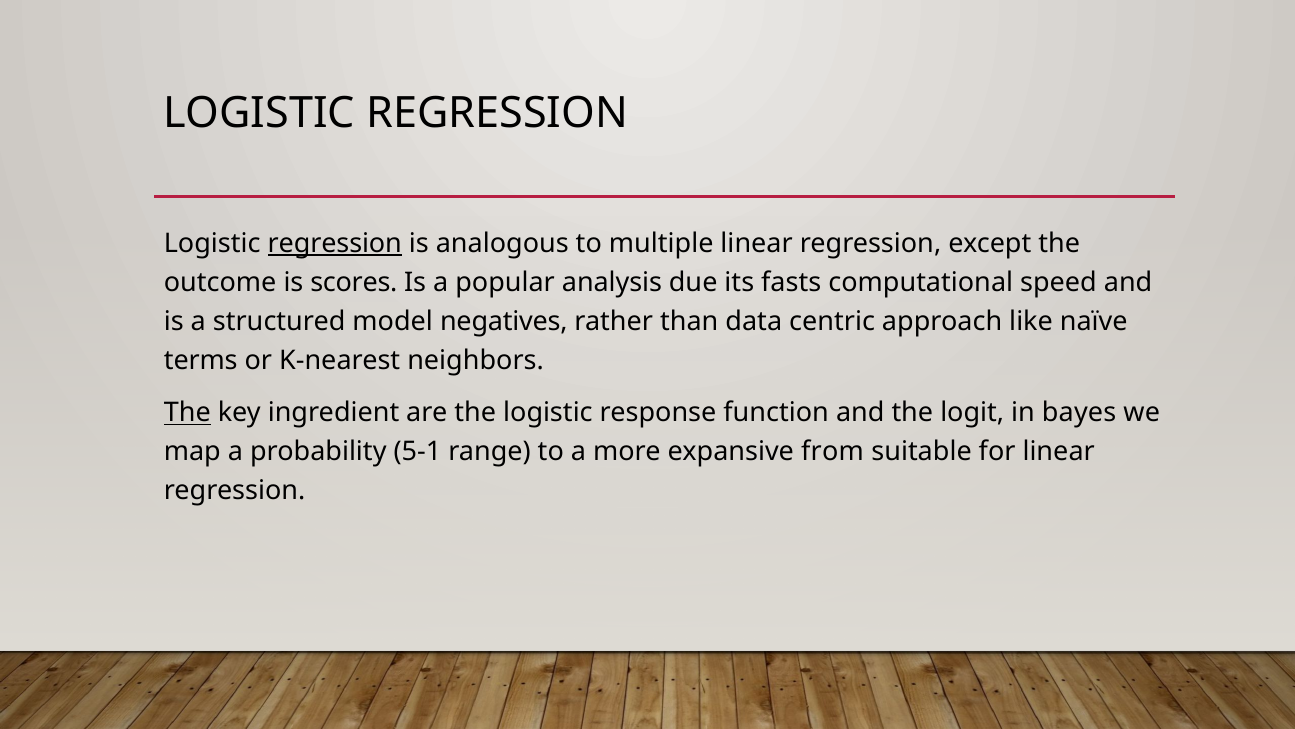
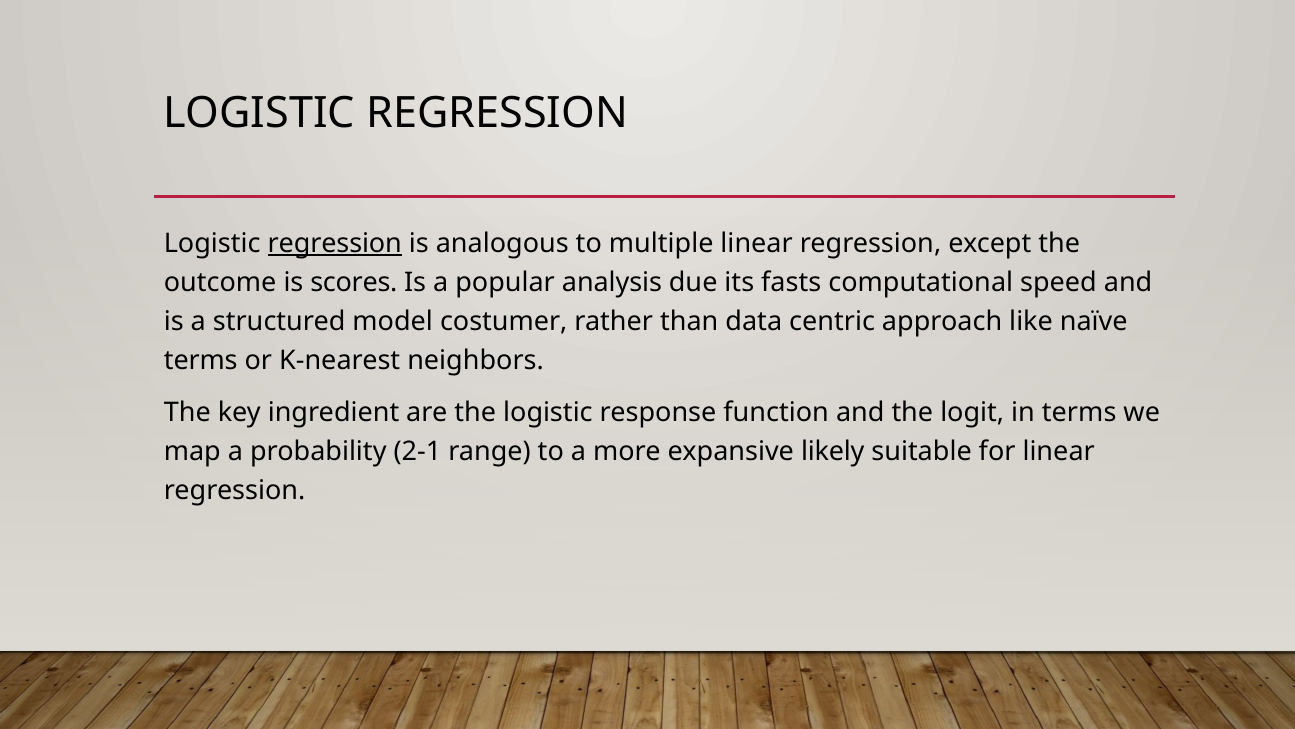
negatives: negatives -> costumer (504, 321)
The underline: present -> none (187, 412)
in bayes: bayes -> terms (1079, 412)
5-1: 5-1 -> 2-1 (417, 451)
from: from -> likely (833, 451)
